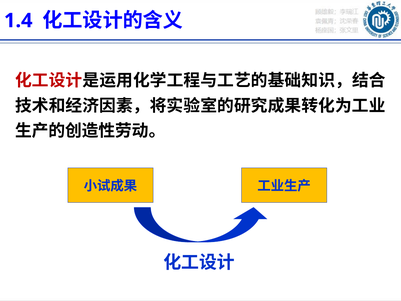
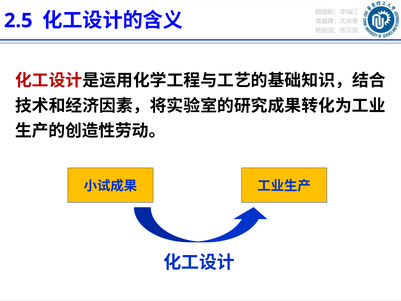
1.4: 1.4 -> 2.5 (18, 21)
